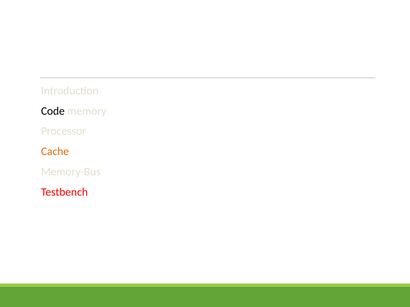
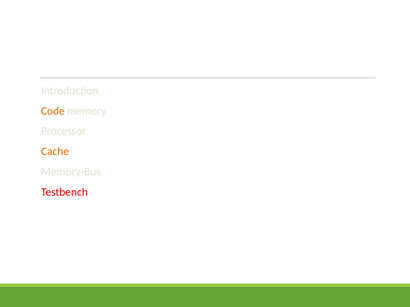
Code colour: black -> orange (53, 111)
